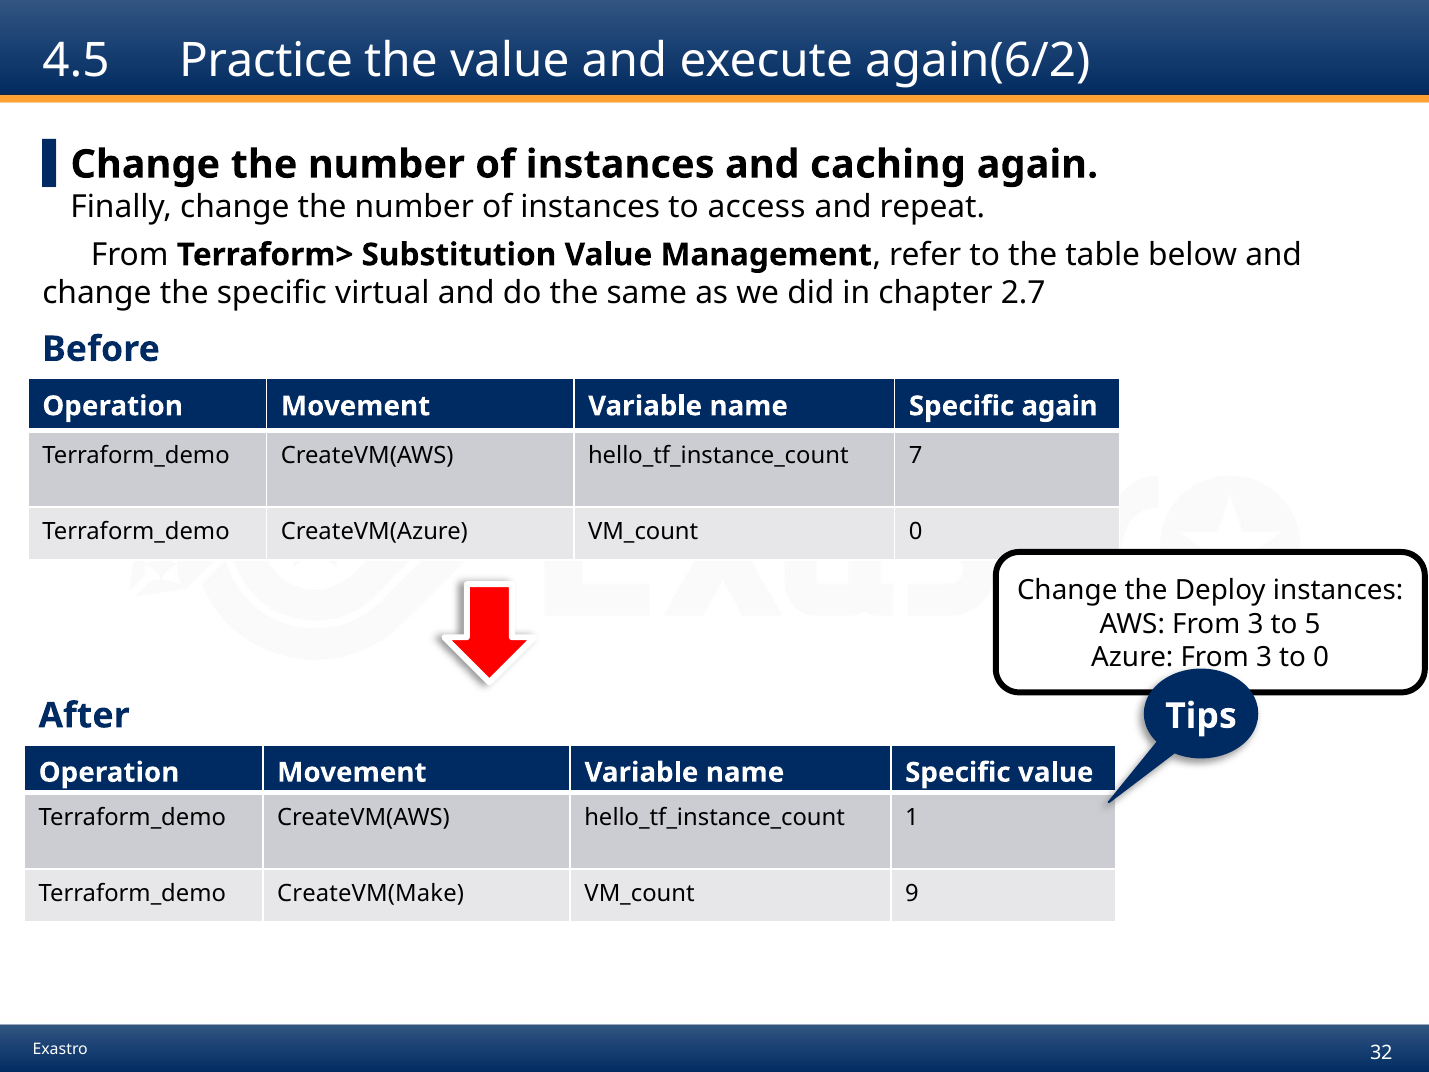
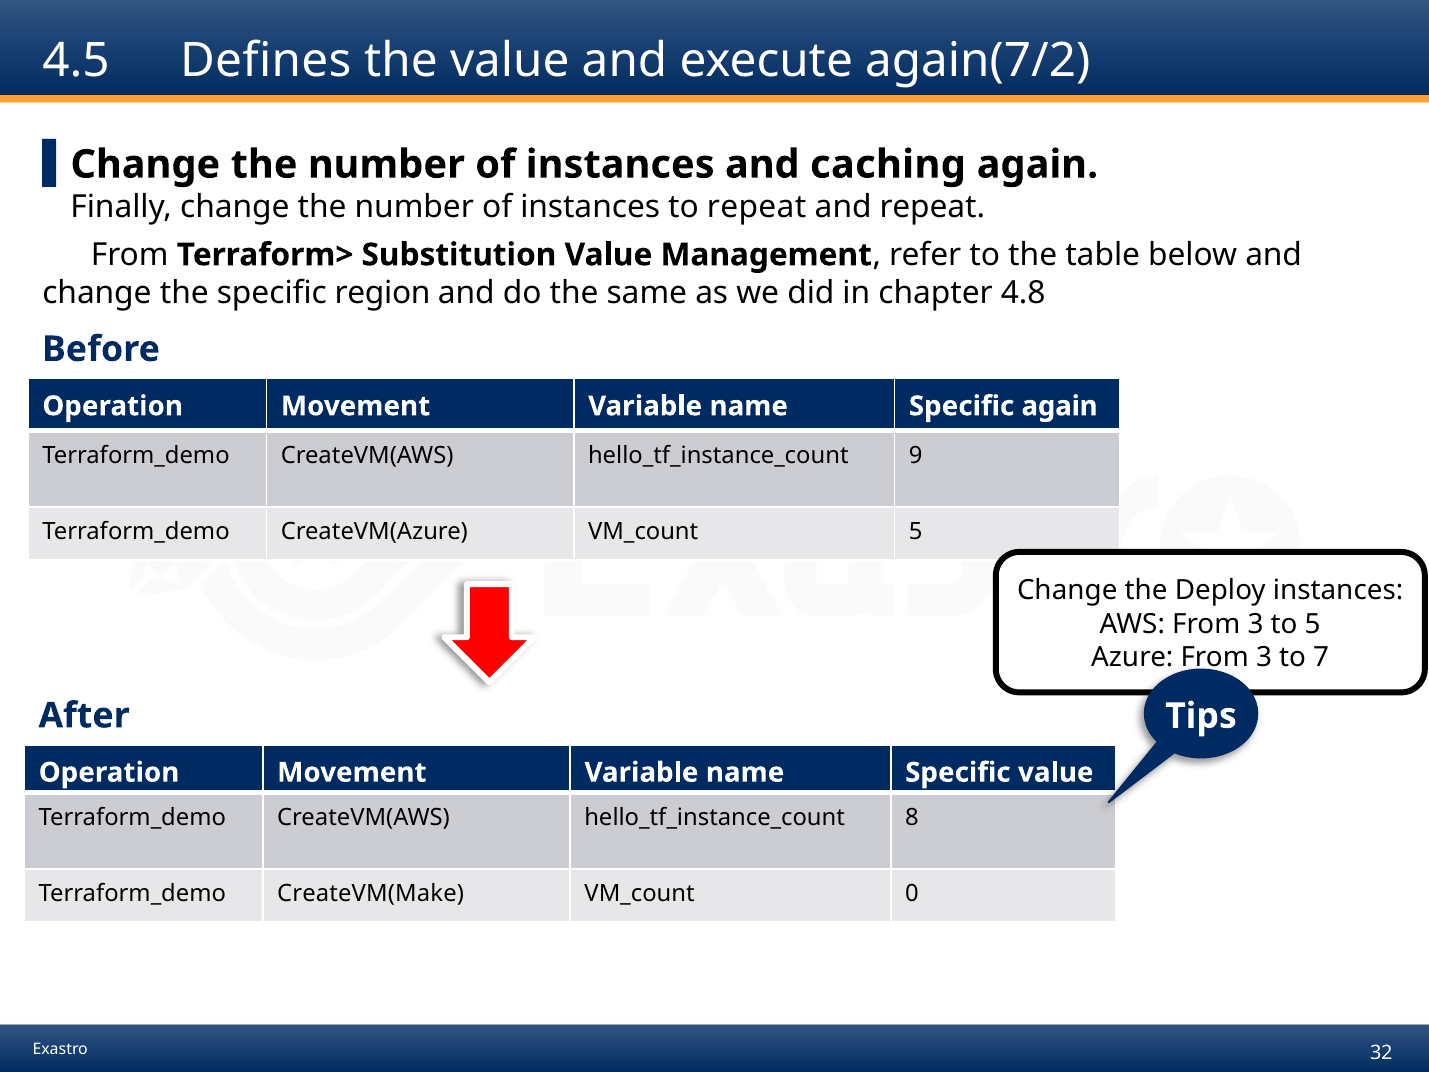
Practice: Practice -> Defines (266, 61)
again(6/2: again(6/2 -> again(7/2 (978, 61)
to access: access -> repeat (757, 207)
virtual: virtual -> region (383, 293)
2.7: 2.7 -> 4.8 (1023, 293)
7: 7 -> 9 (916, 455)
0: 0 -> 5 (916, 532)
to 0: 0 -> 7 (1321, 657)
1: 1 -> 8 (912, 817)
9: 9 -> 0 (912, 893)
